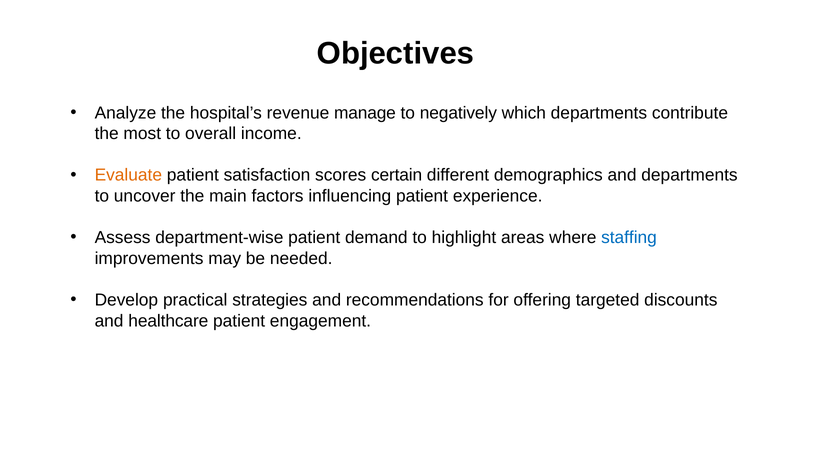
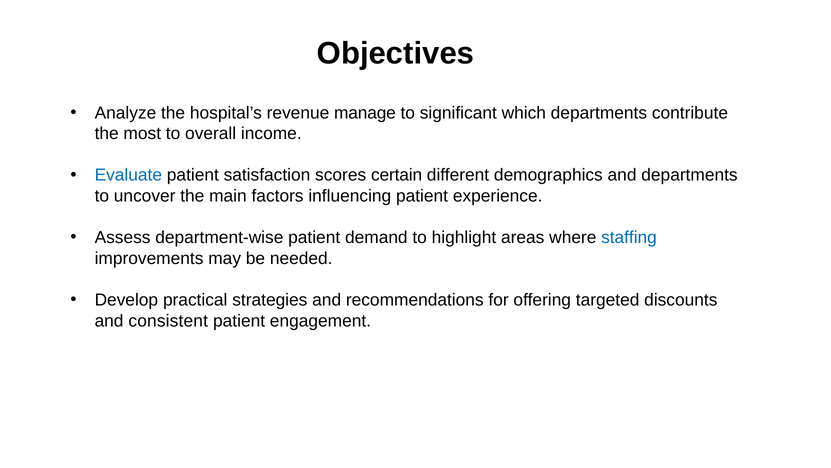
negatively: negatively -> significant (458, 113)
Evaluate colour: orange -> blue (128, 175)
healthcare: healthcare -> consistent (168, 321)
